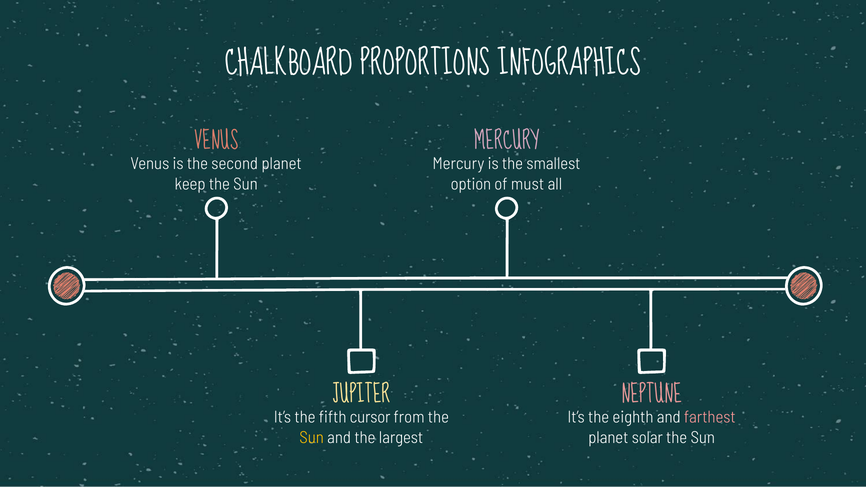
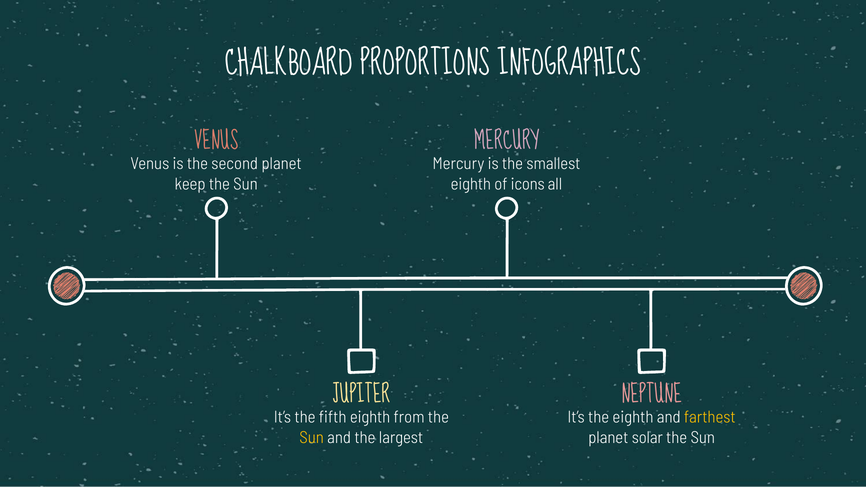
option: option -> eighth (471, 184)
must: must -> icons (528, 184)
fifth cursor: cursor -> eighth (370, 417)
farthest colour: pink -> yellow (710, 417)
